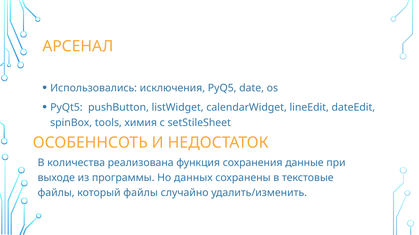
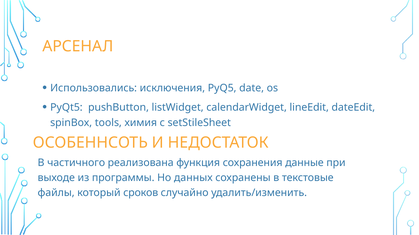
количества: количества -> частичного (76, 163)
который файлы: файлы -> сроков (141, 193)
